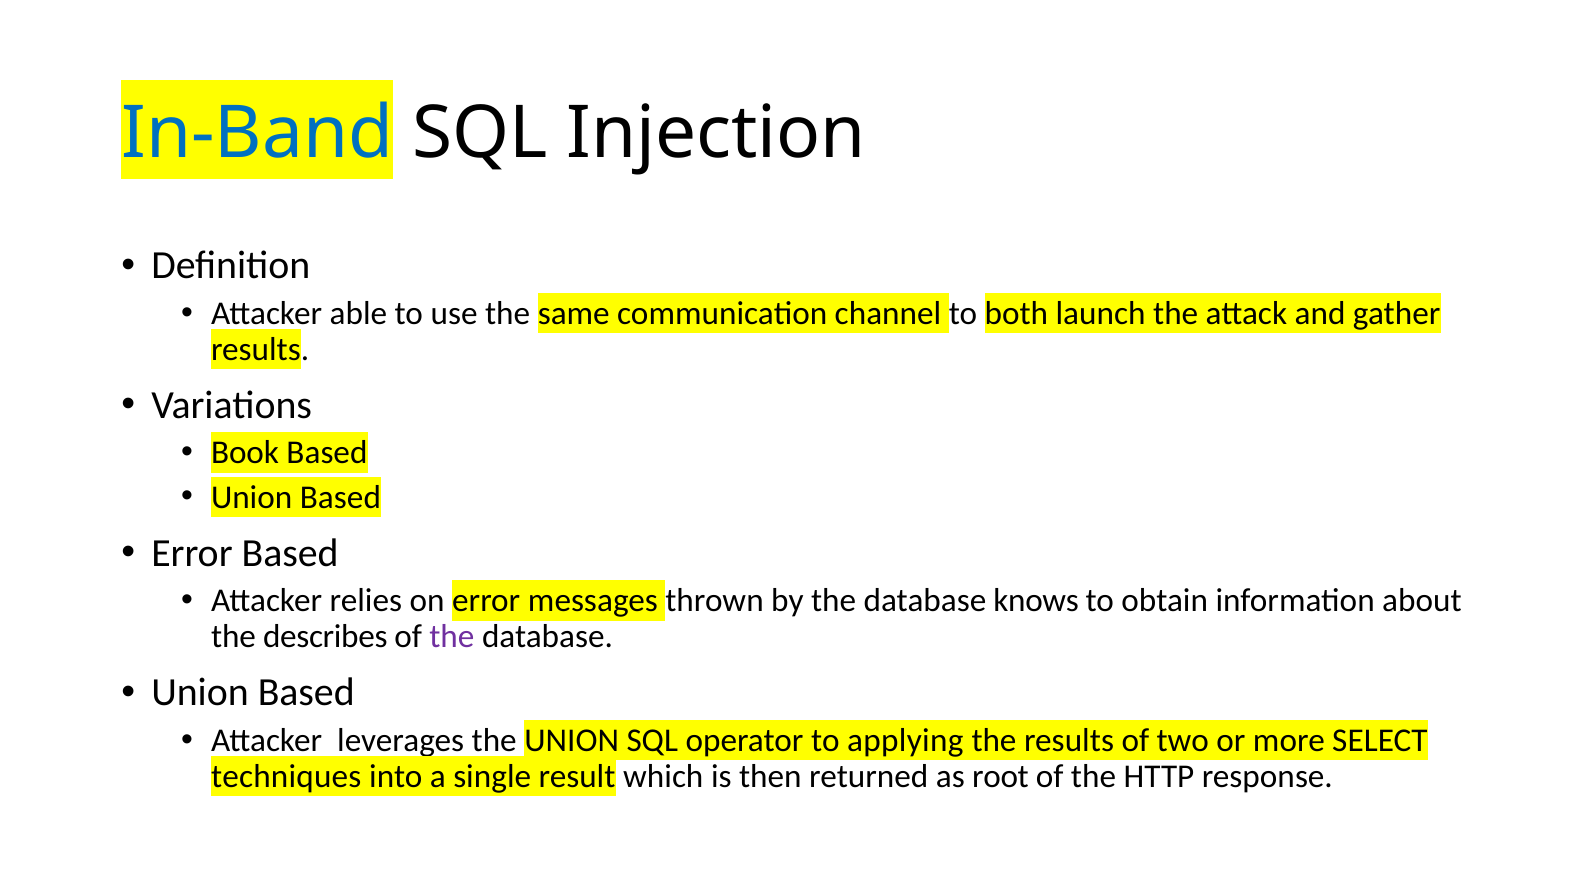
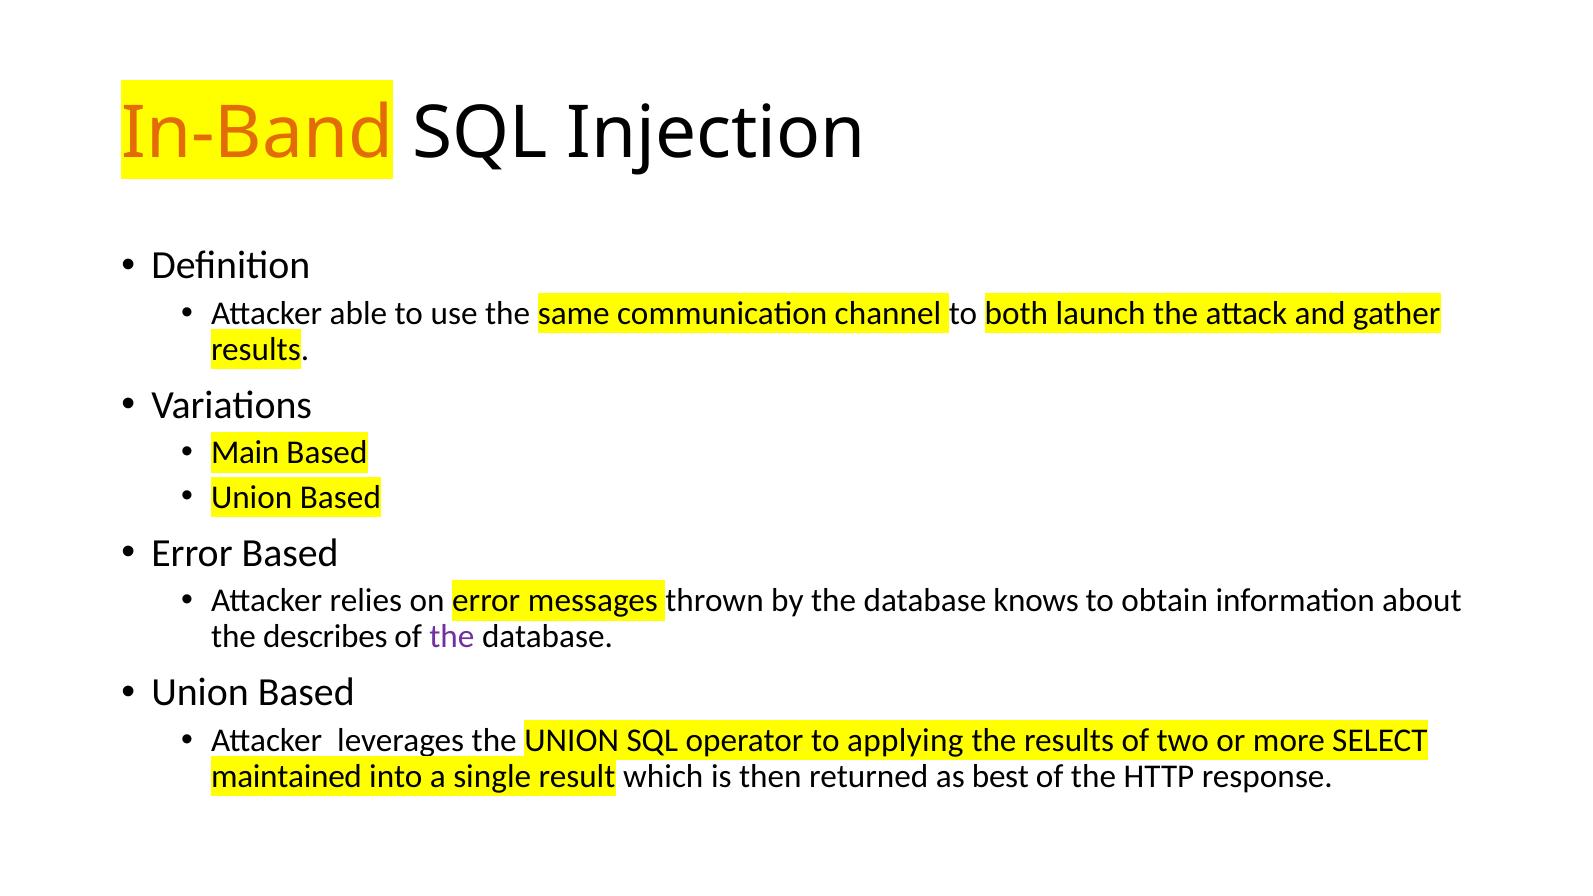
In-Band colour: blue -> orange (257, 134)
Book: Book -> Main (245, 453)
techniques: techniques -> maintained (286, 776)
root: root -> best (1000, 776)
